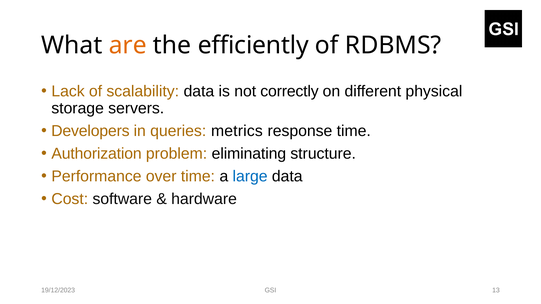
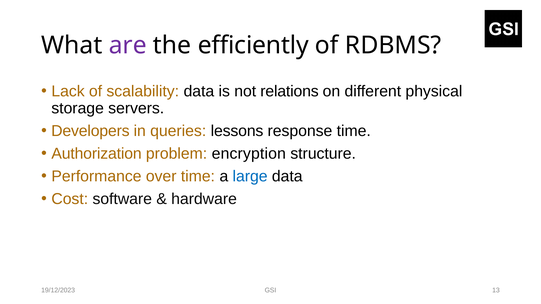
are colour: orange -> purple (128, 45)
correctly: correctly -> relations (289, 91)
metrics: metrics -> lessons (237, 131)
eliminating: eliminating -> encryption (249, 154)
